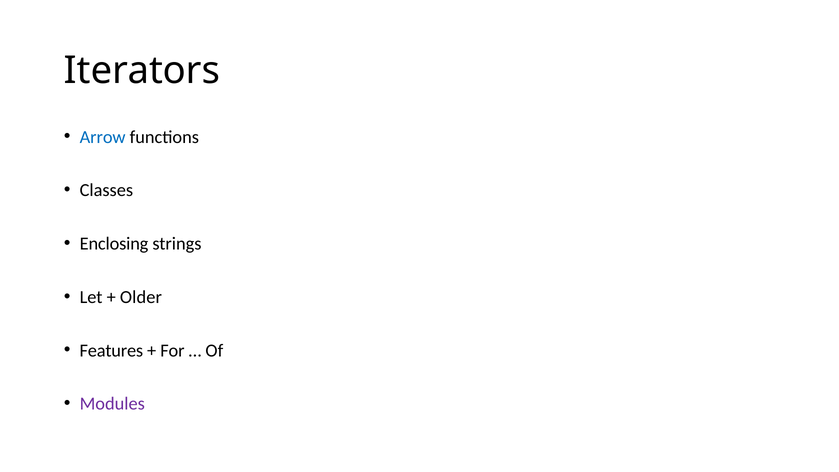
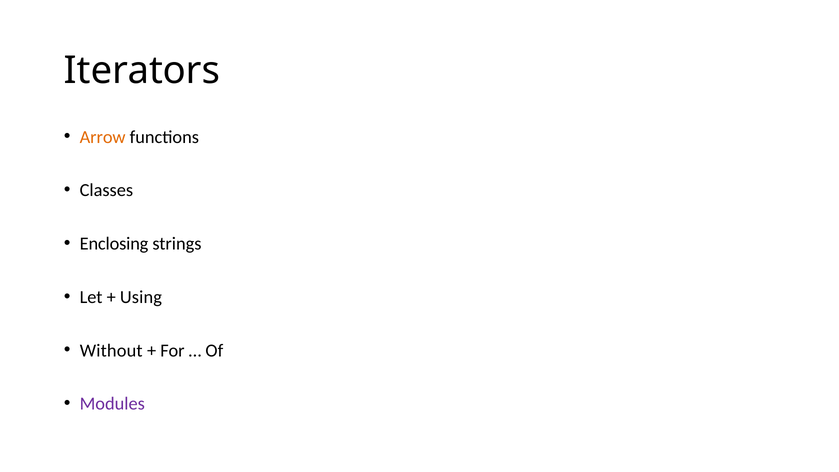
Arrow colour: blue -> orange (103, 137)
Older: Older -> Using (141, 297)
Features: Features -> Without (111, 350)
